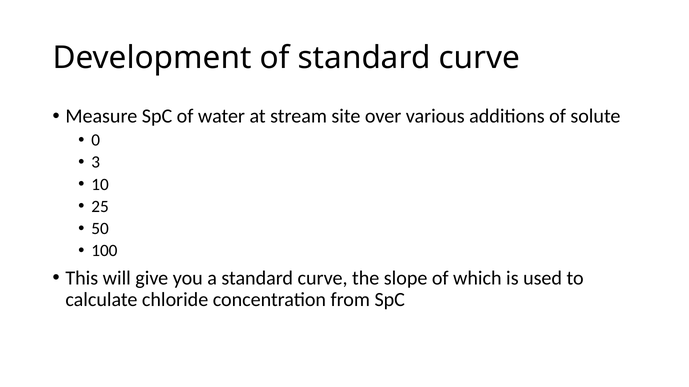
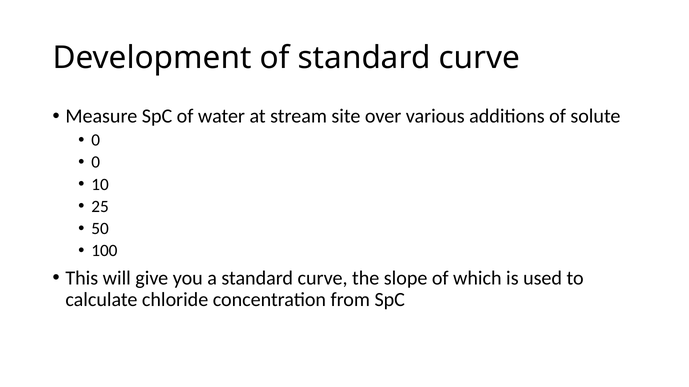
3: 3 -> 0 (96, 162)
